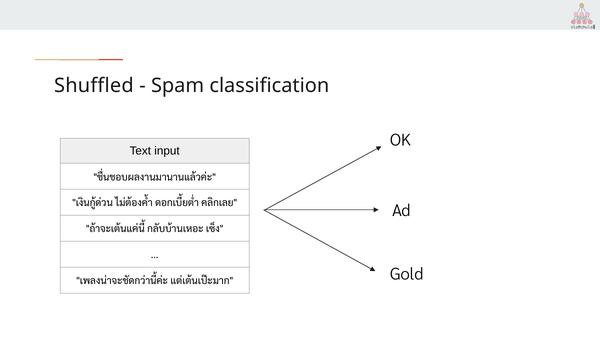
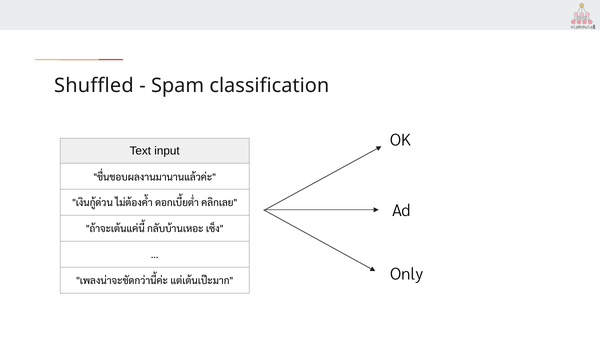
Gold: Gold -> Only (407, 275)
